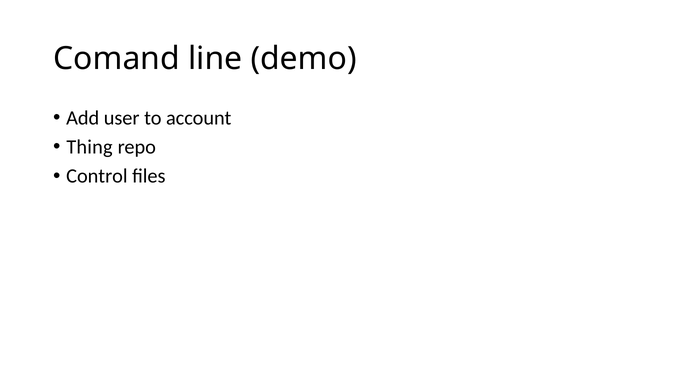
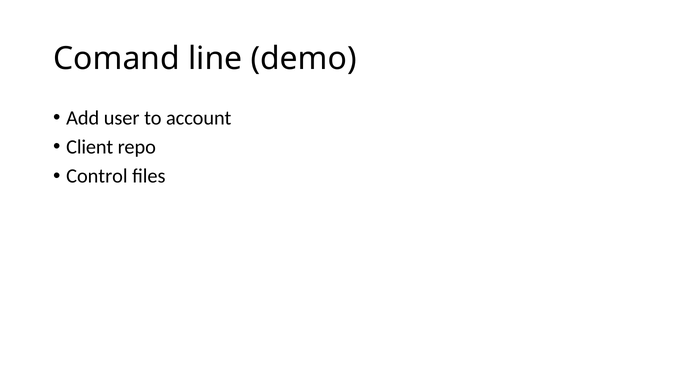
Thing: Thing -> Client (90, 147)
